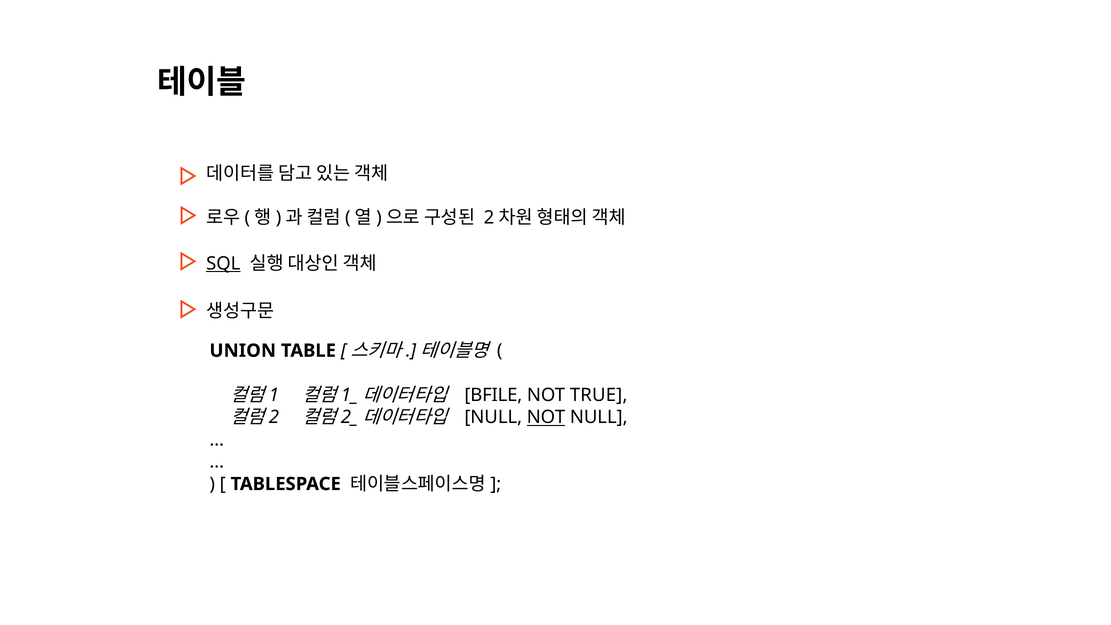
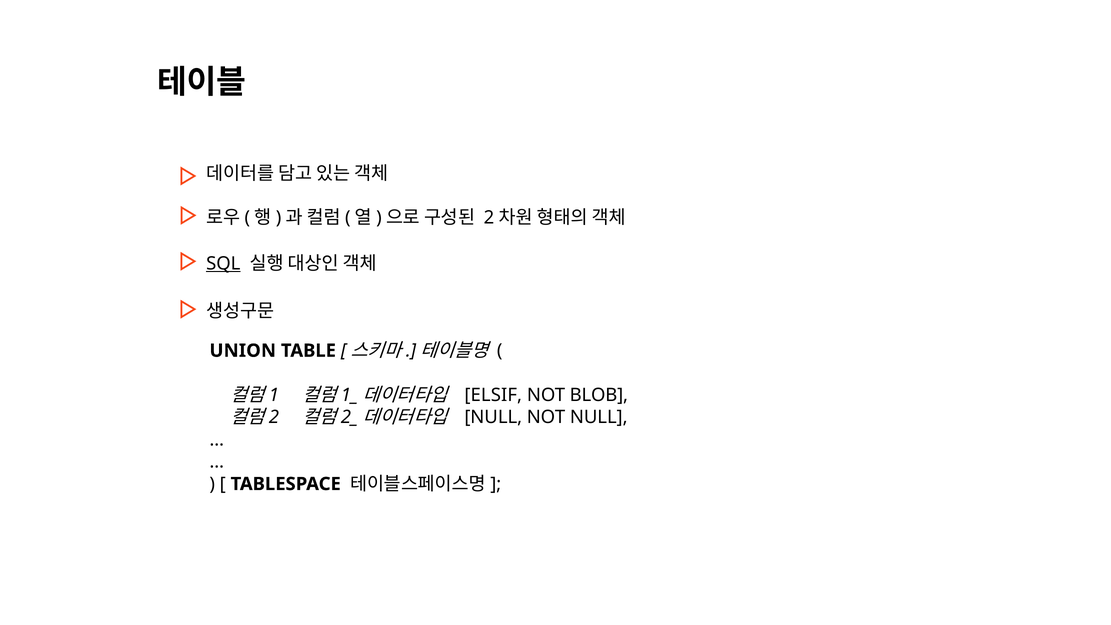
BFILE: BFILE -> ELSIF (493, 395)
TRUE: TRUE -> BLOB (599, 395)
NOT underline: present -> none (546, 417)
